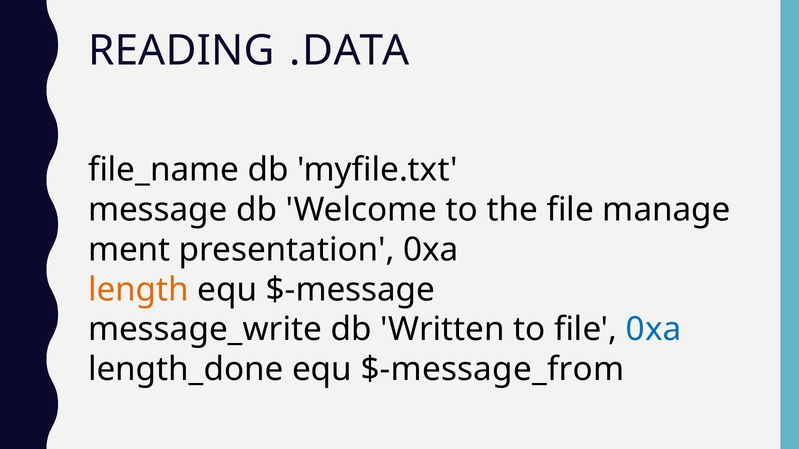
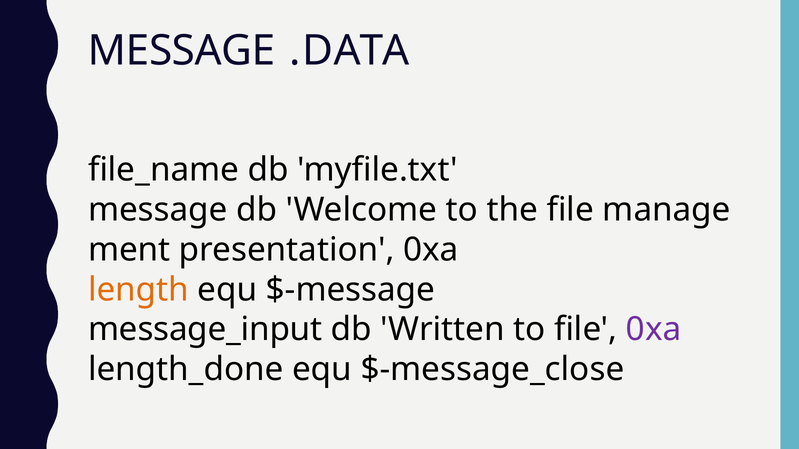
READING: READING -> MESSAGE (182, 51)
message_write: message_write -> message_input (205, 330)
0xa colour: blue -> purple (654, 330)
$-message_from: $-message_from -> $-message_close (492, 370)
